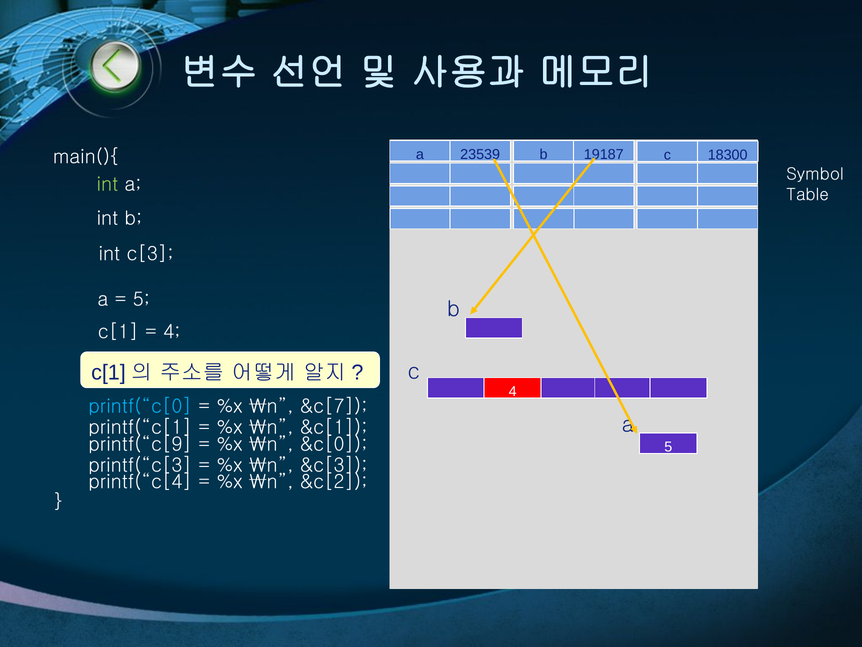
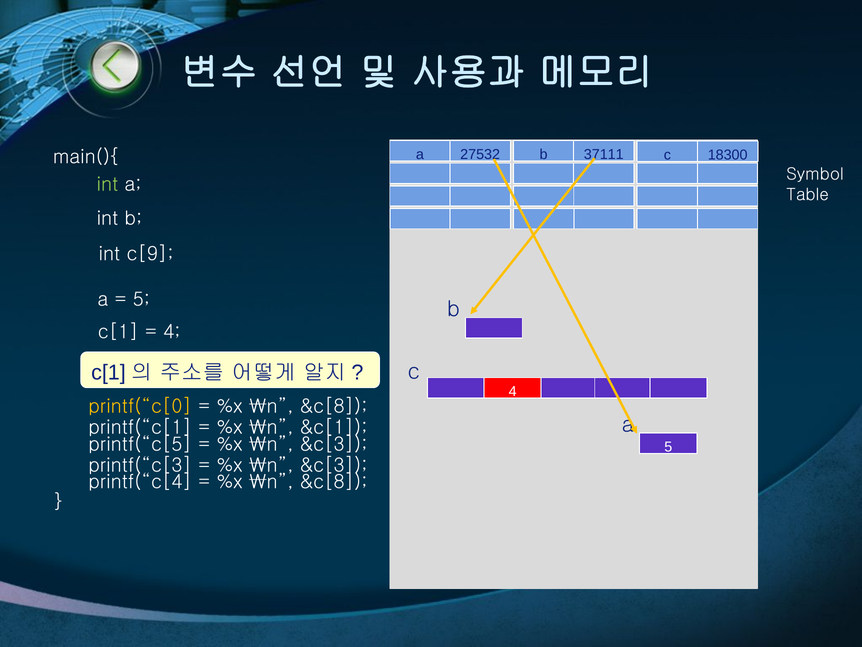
23539: 23539 -> 27532 (480, 154)
19187: 19187 -> 37111 (604, 154)
c[3: c[3 -> c[9 (150, 254)
printf(“c[0 colour: light blue -> yellow (140, 406)
&c[7: &c[7 -> &c[8 (334, 406)
printf(“c[9: printf(“c[9 -> printf(“c[5 (140, 444)
&c[0: &c[0 -> &c[3 (334, 444)
&c[2: &c[2 -> &c[8 (334, 482)
